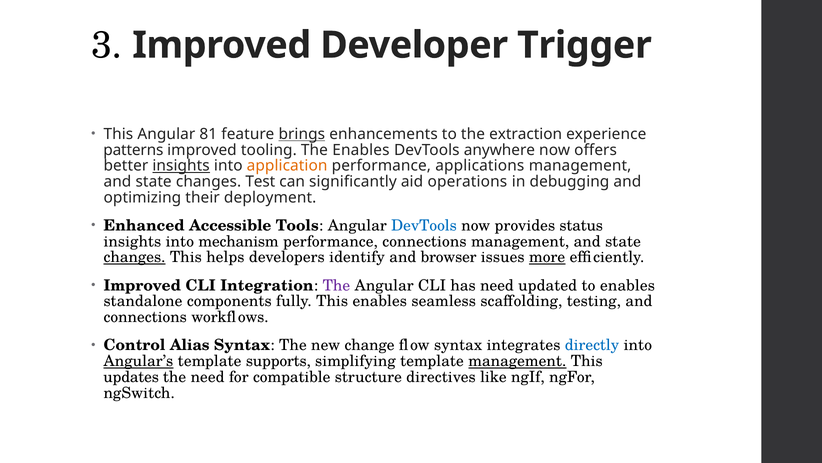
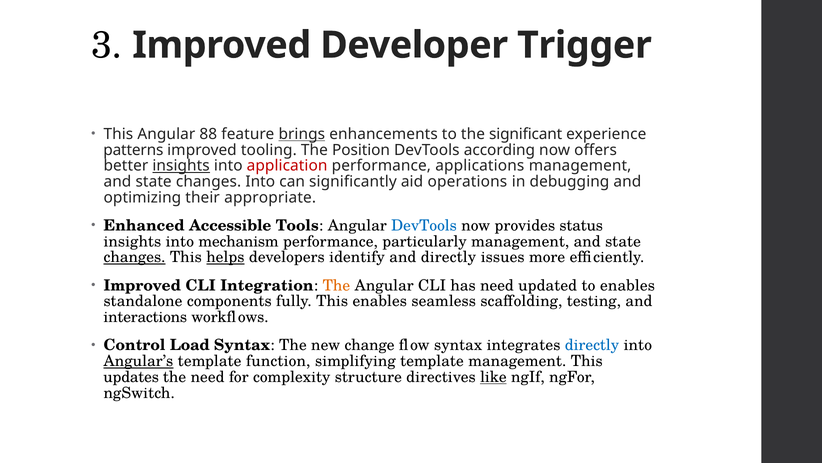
81: 81 -> 88 (208, 134)
extraction: extraction -> significant (526, 134)
The Enables: Enables -> Position (361, 150)
anywhere: anywhere -> according (499, 150)
application colour: orange -> red (287, 166)
changes Test: Test -> Into (260, 181)
deployment: deployment -> appropriate (270, 197)
performance connections: connections -> particularly (425, 241)
helps underline: none -> present (225, 257)
and browser: browser -> directly (448, 257)
more underline: present -> none (547, 257)
The colour: purple -> orange (336, 285)
connections: connections -> interactions (145, 317)
Alias: Alias -> Load (190, 345)
supports: supports -> function (278, 361)
management underline: present -> none (517, 361)
compatible: compatible -> complexity (292, 377)
like underline: none -> present (493, 377)
